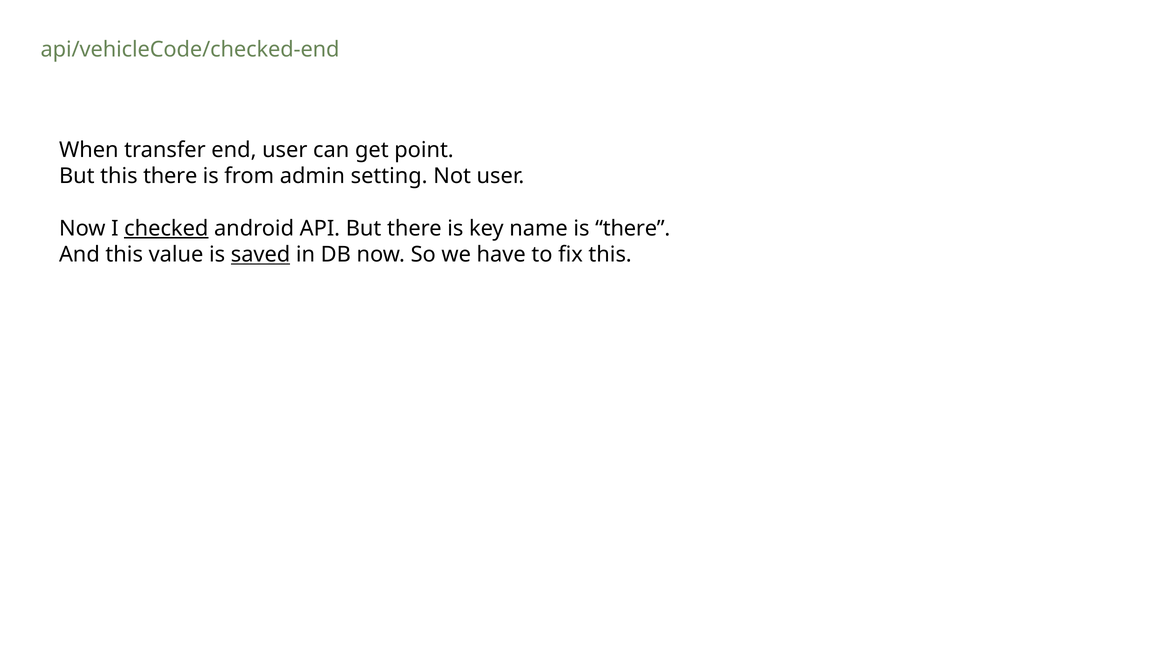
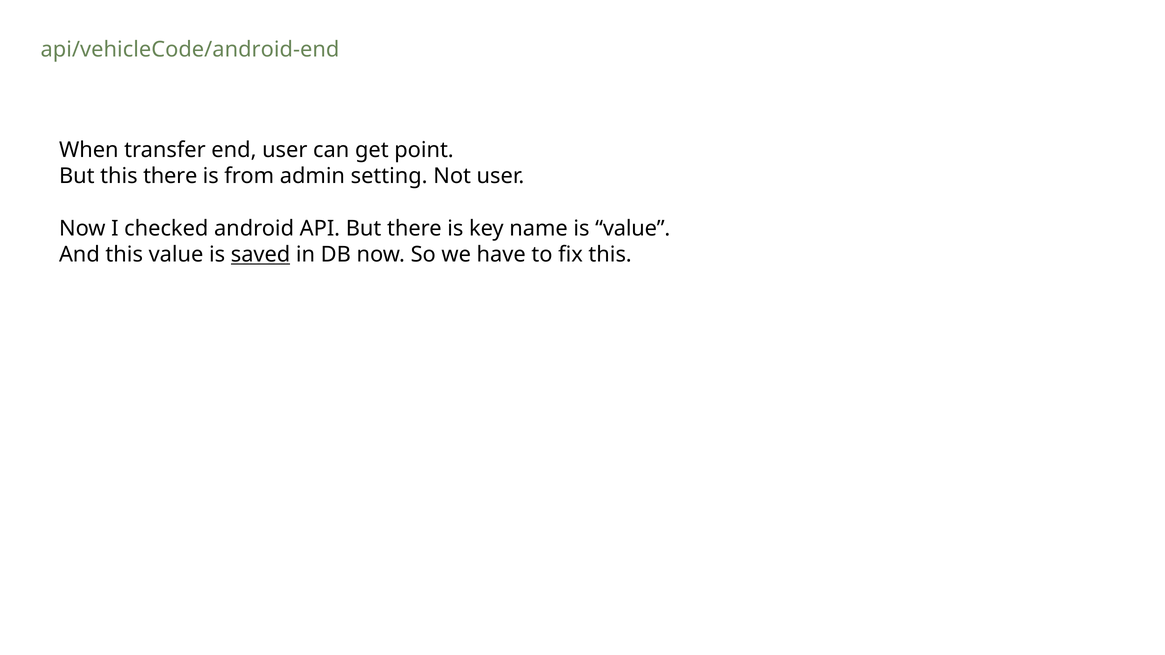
api/vehicleCode/checked-end: api/vehicleCode/checked-end -> api/vehicleCode/android-end (190, 50)
checked underline: present -> none (166, 229)
is there: there -> value (633, 229)
